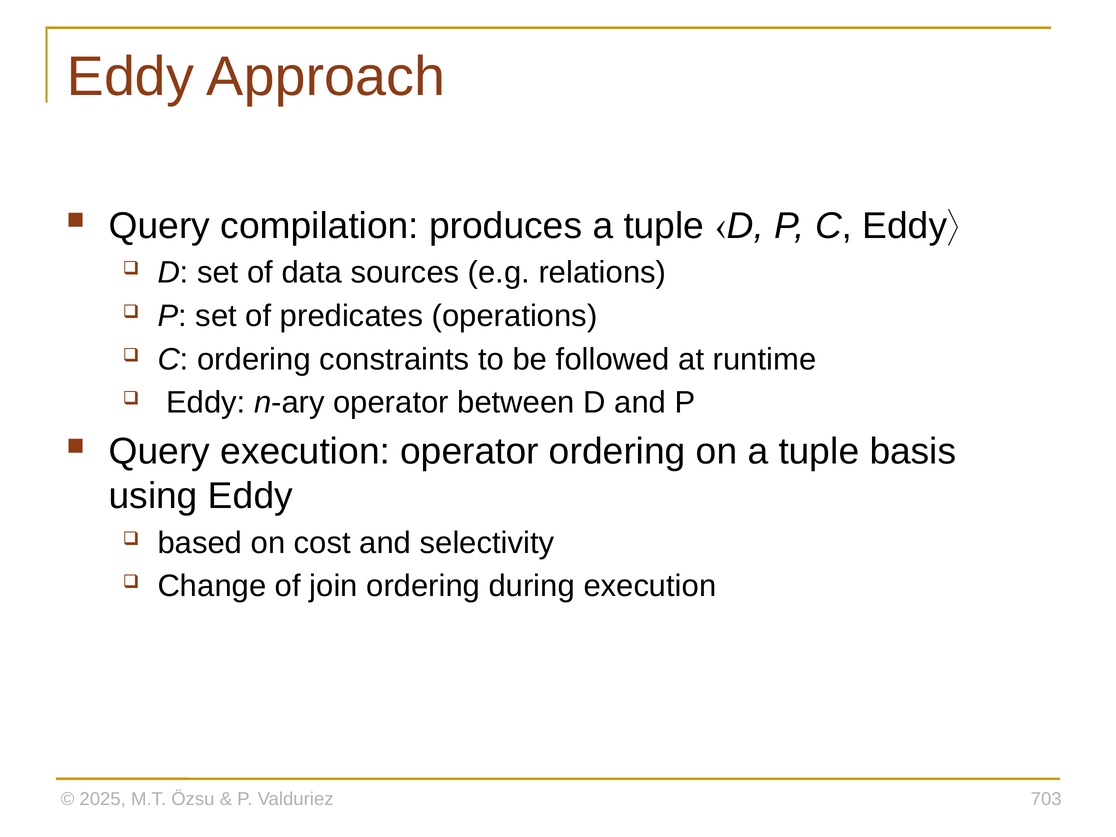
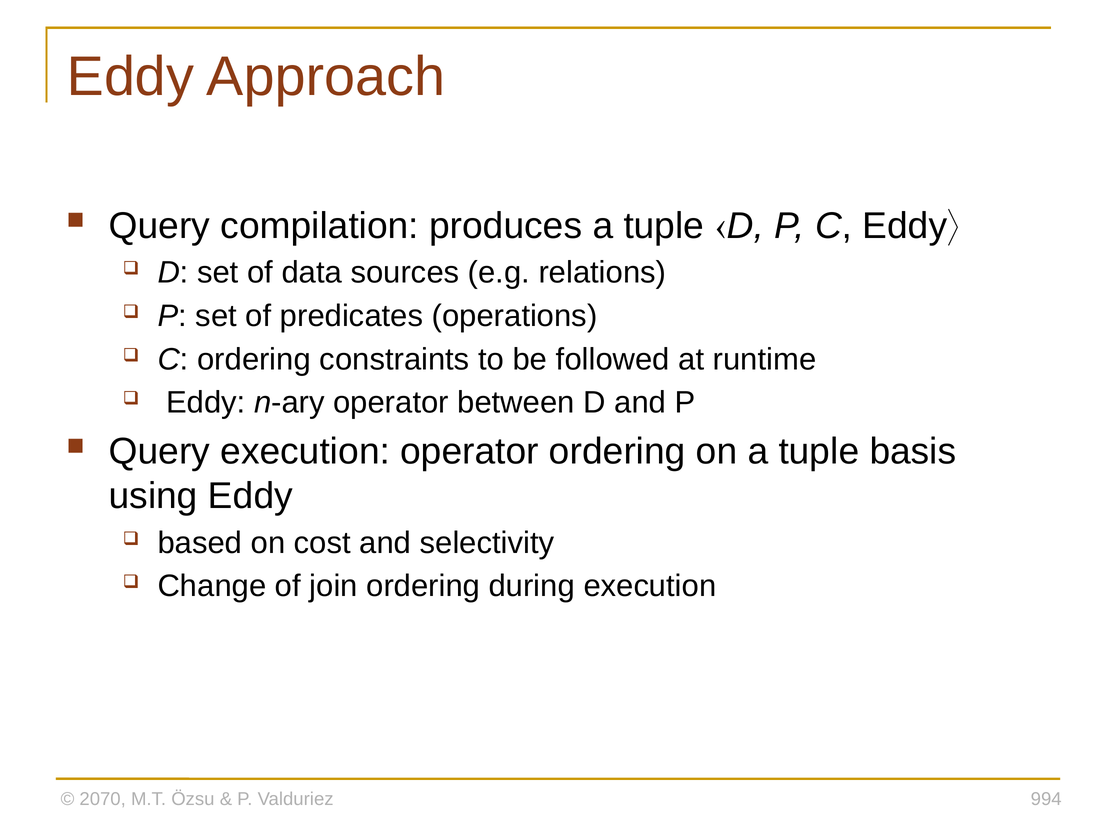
2025: 2025 -> 2070 (103, 799)
703: 703 -> 994 (1046, 799)
